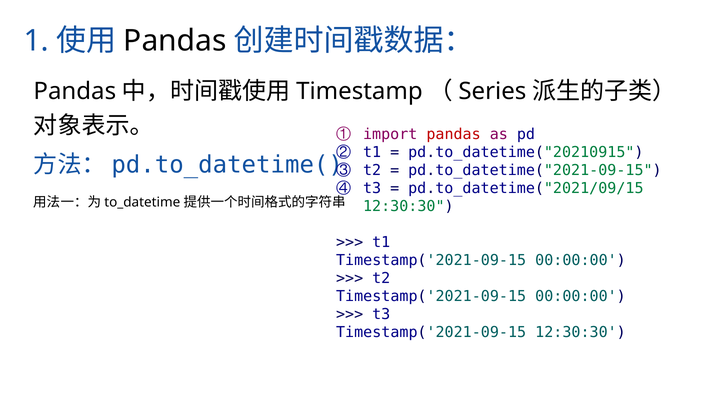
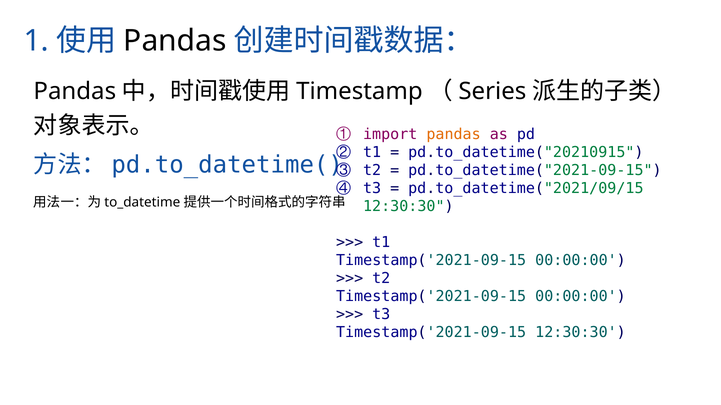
pandas colour: red -> orange (454, 134)
